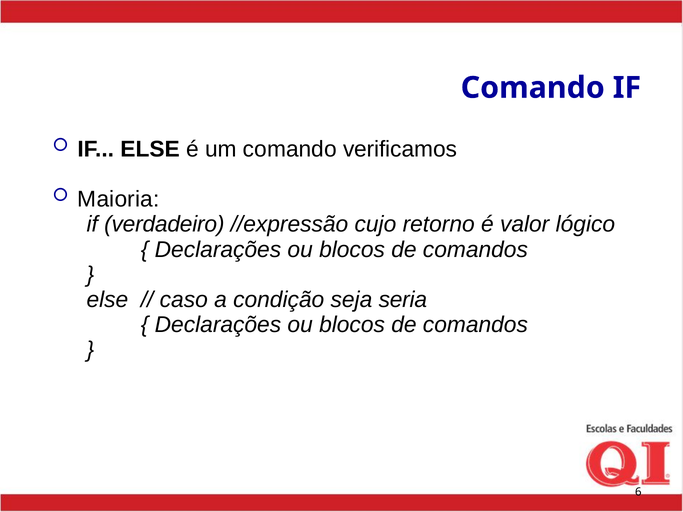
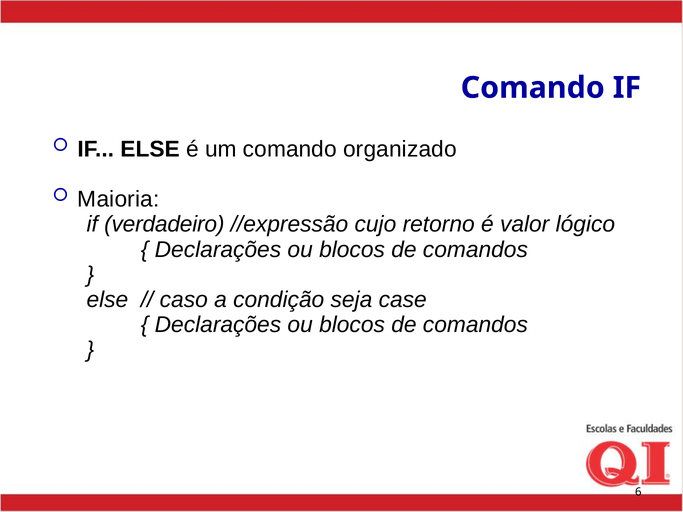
verificamos: verificamos -> organizado (400, 149)
seria: seria -> case (403, 300)
